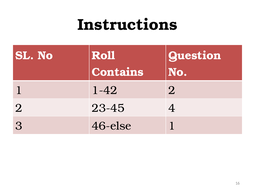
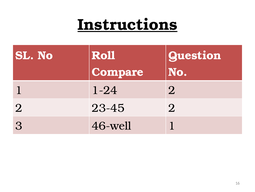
Instructions underline: none -> present (127, 25)
Contains: Contains -> Compare (118, 72)
1-42: 1-42 -> 1-24 (105, 90)
23-45 4: 4 -> 2 (172, 108)
46-else: 46-else -> 46-well (112, 125)
